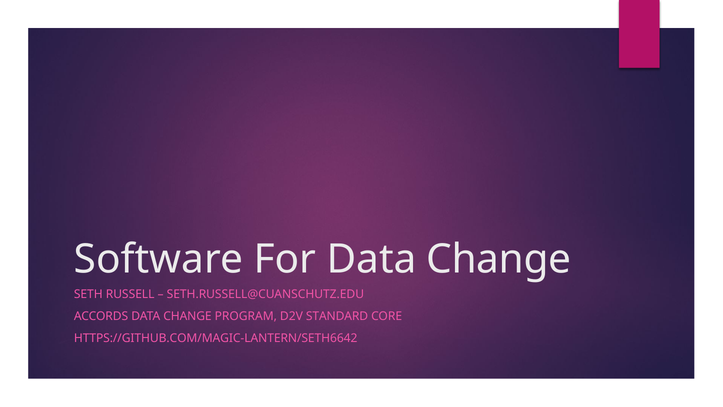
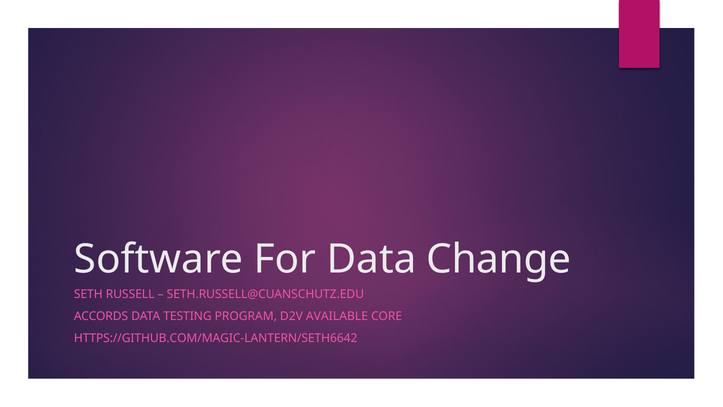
ACCORDS DATA CHANGE: CHANGE -> TESTING (187, 316)
STANDARD: STANDARD -> AVAILABLE (337, 316)
